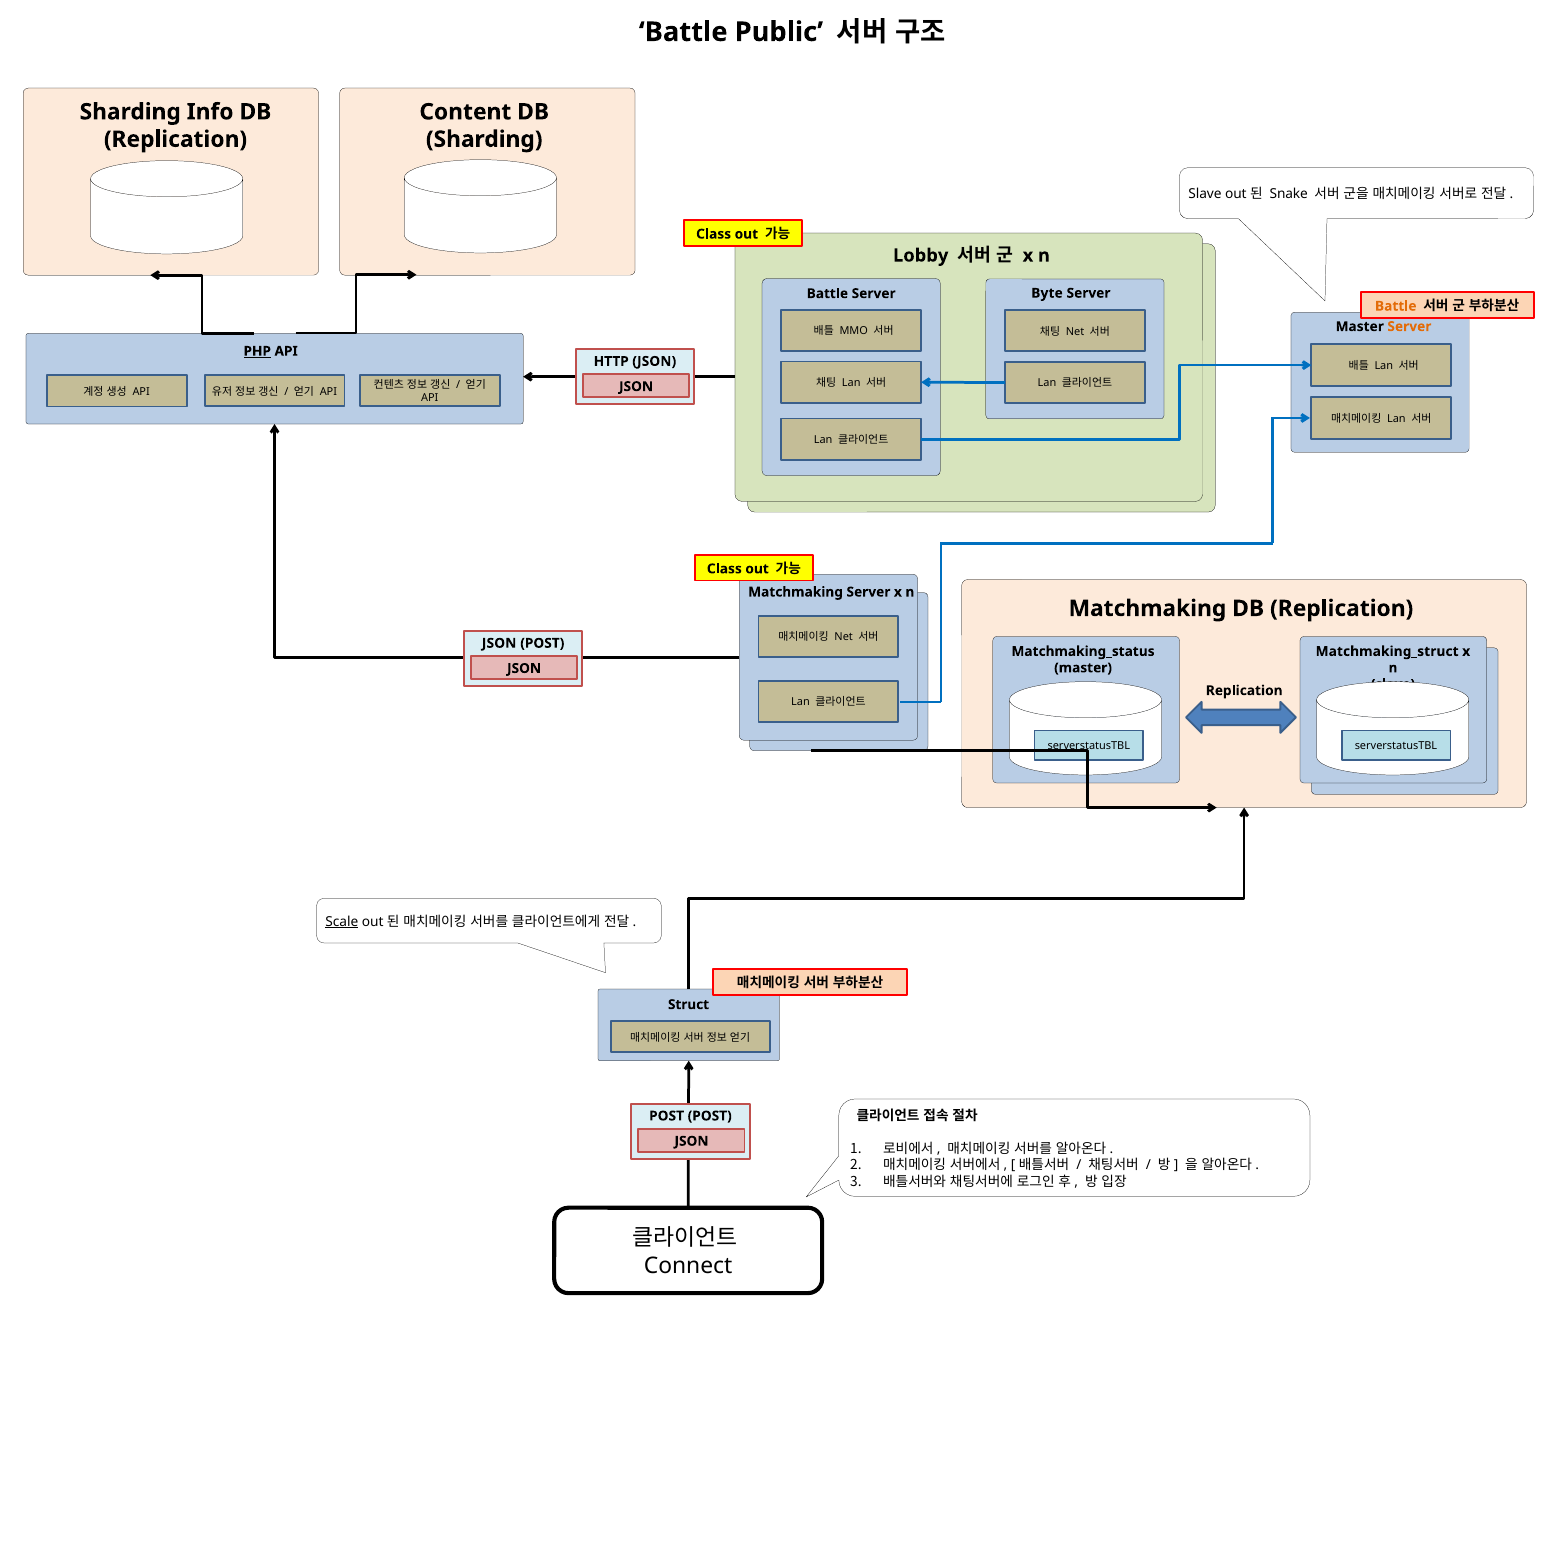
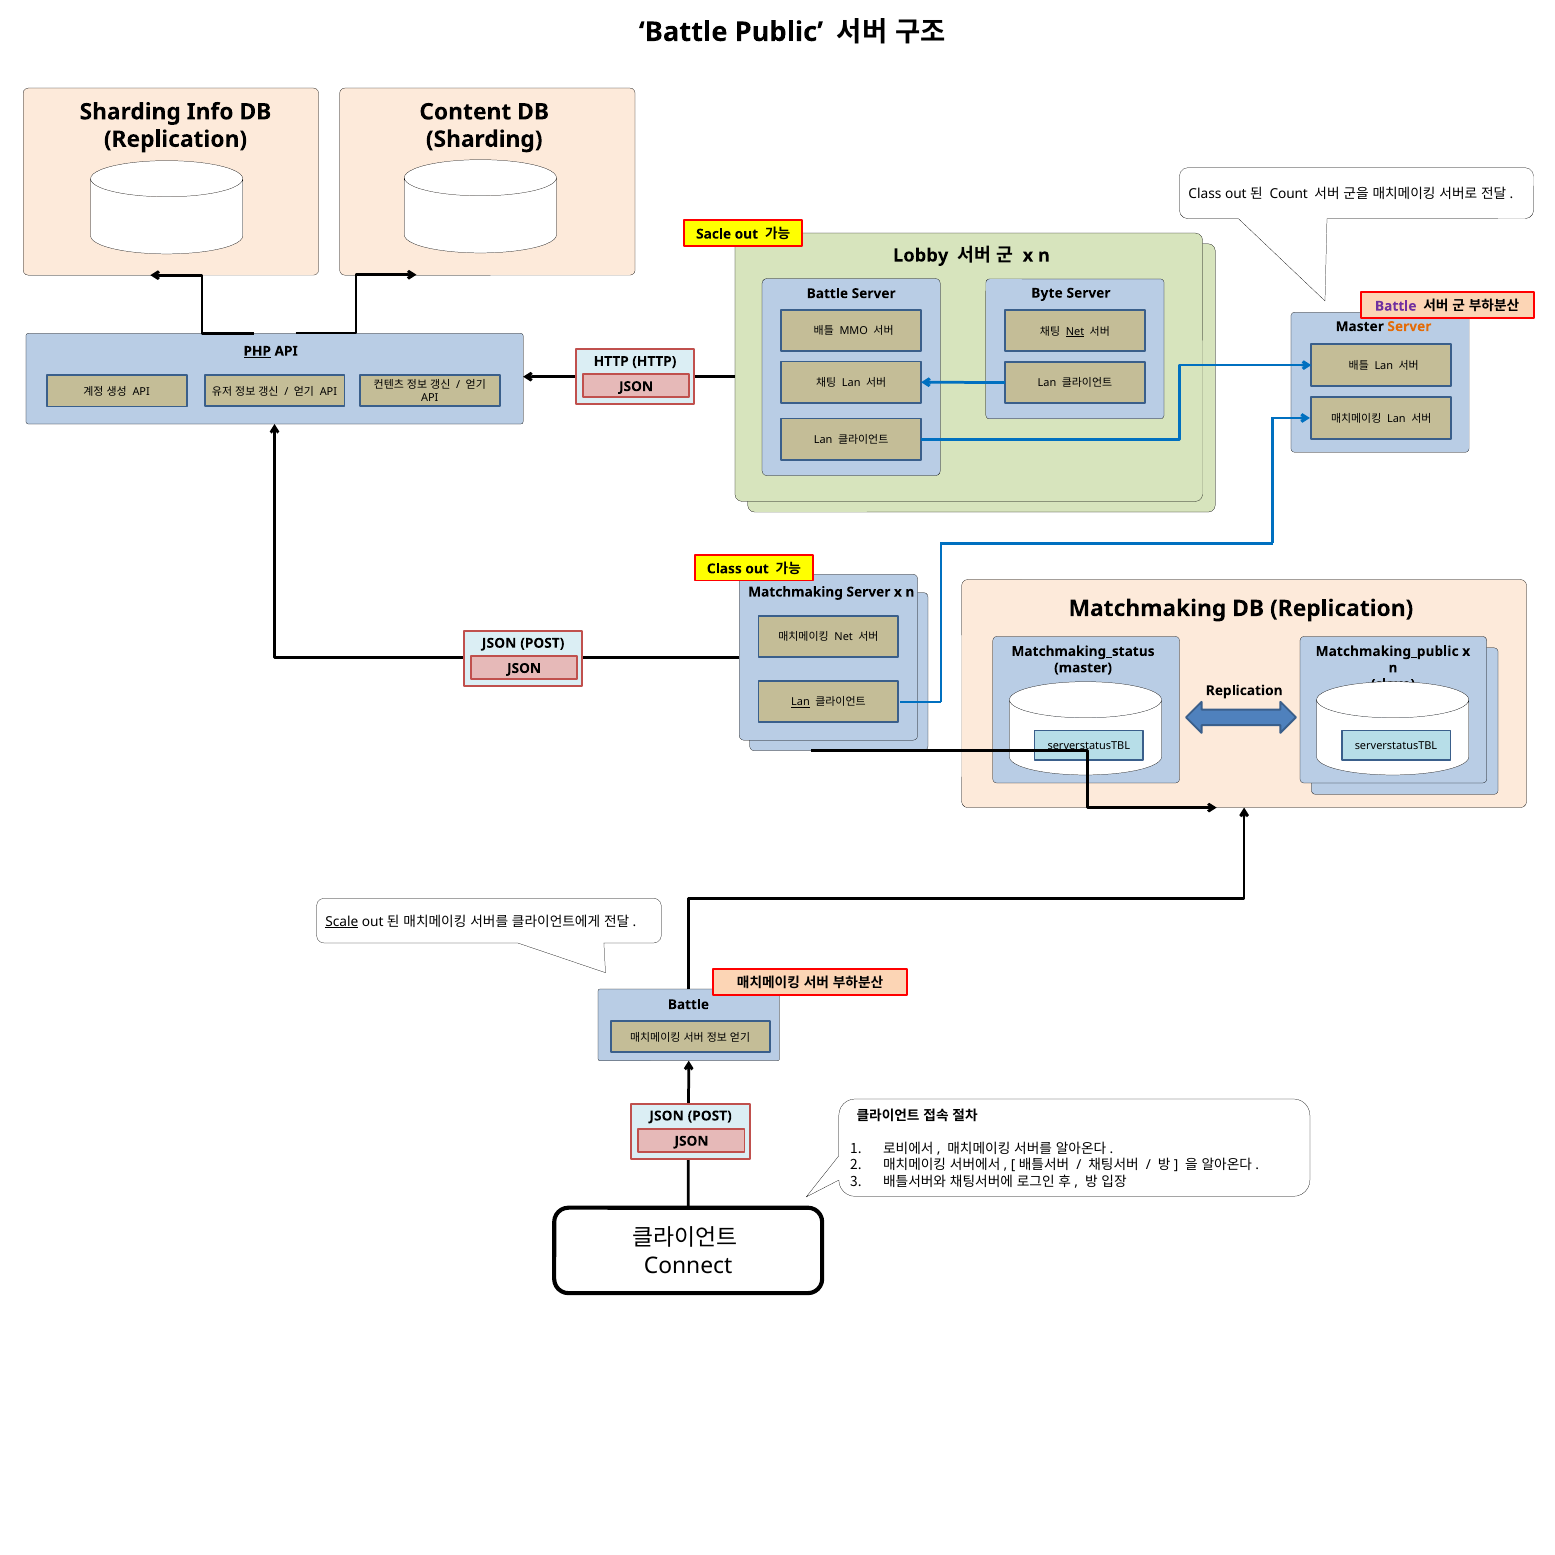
Slave: Slave -> Class (1205, 194)
Snake: Snake -> Count (1289, 194)
Class: Class -> Sacle (714, 234)
Battle colour: orange -> purple (1396, 306)
Net underline: none -> present (1075, 331)
HTTP JSON: JSON -> HTTP (654, 361)
Matchmaking_struct: Matchmaking_struct -> Matchmaking_public (1387, 651)
Lan underline: none -> present (800, 702)
Struct: Struct -> Battle (688, 1005)
POST: POST -> JSON (667, 1116)
